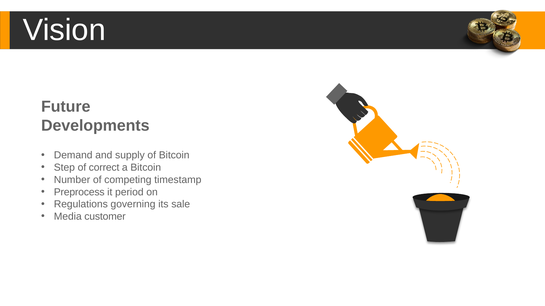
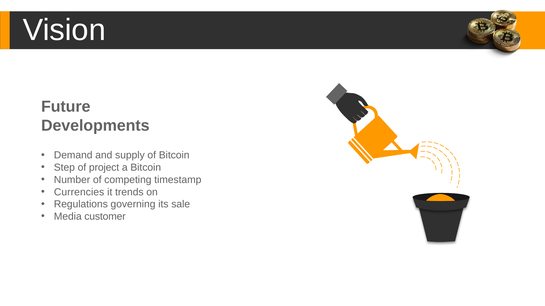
correct: correct -> project (104, 168)
Preprocess: Preprocess -> Currencies (79, 192)
period: period -> trends (129, 192)
